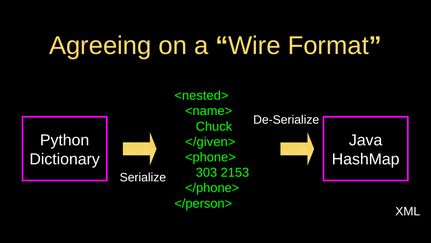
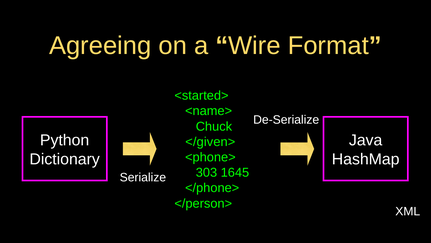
<nested>: <nested> -> <started> (201, 95)
2153: 2153 -> 1645 (235, 172)
